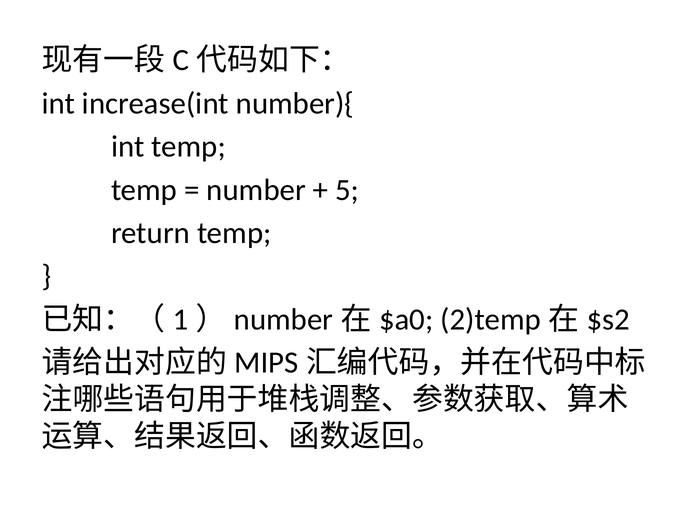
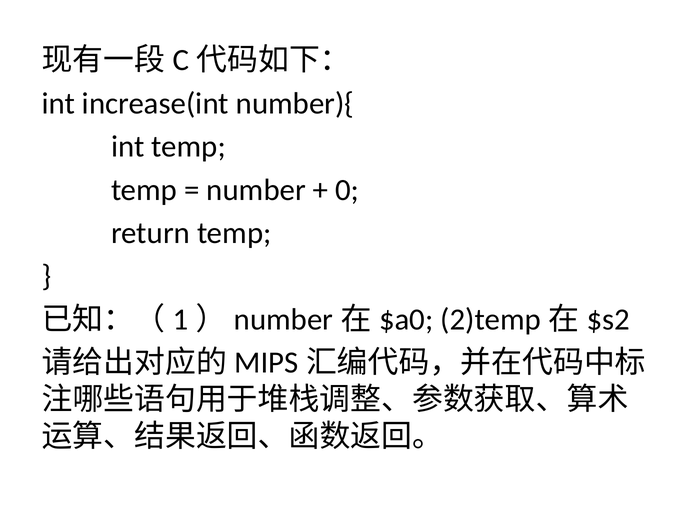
5: 5 -> 0 (347, 190)
